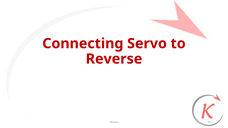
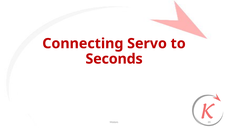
Reverse: Reverse -> Seconds (114, 59)
